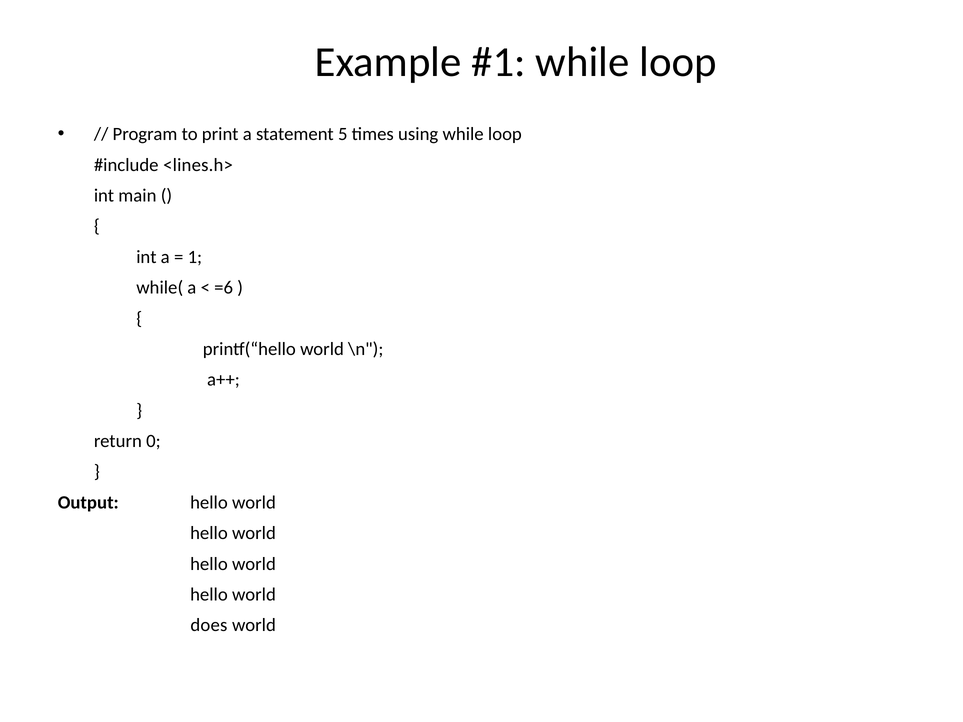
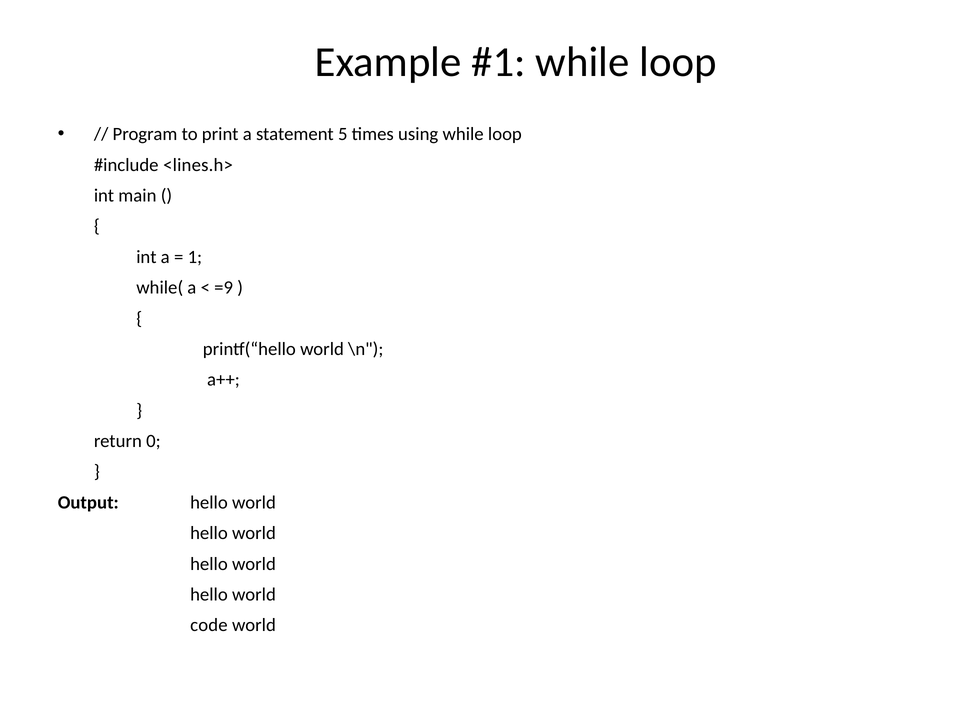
=6: =6 -> =9 (224, 288)
does: does -> code (209, 626)
